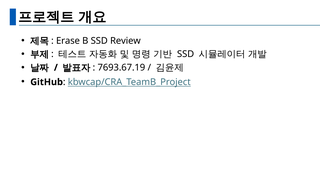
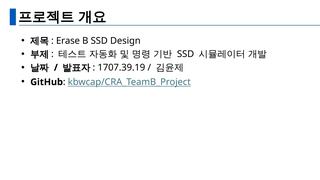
Review: Review -> Design (125, 41)
7693.67.19: 7693.67.19 -> 1707.39.19 (121, 68)
